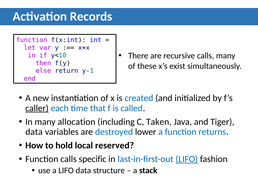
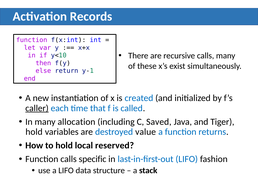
Taken: Taken -> Saved (159, 122)
data: data -> hold (34, 132)
lower: lower -> value (146, 132)
LIFO underline: present -> none (187, 160)
